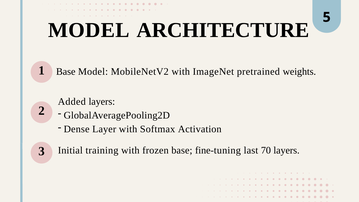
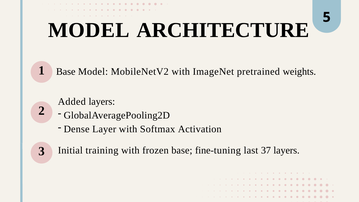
70: 70 -> 37 (266, 150)
